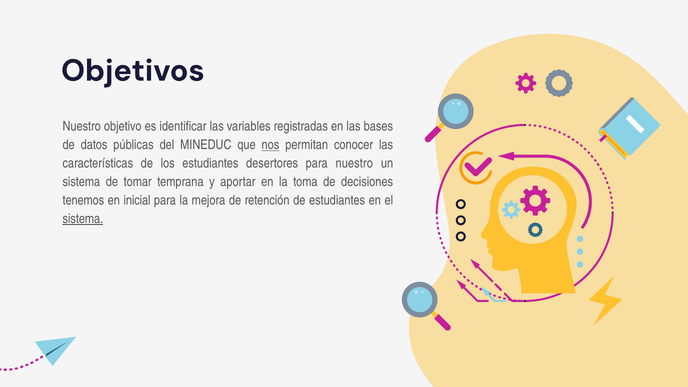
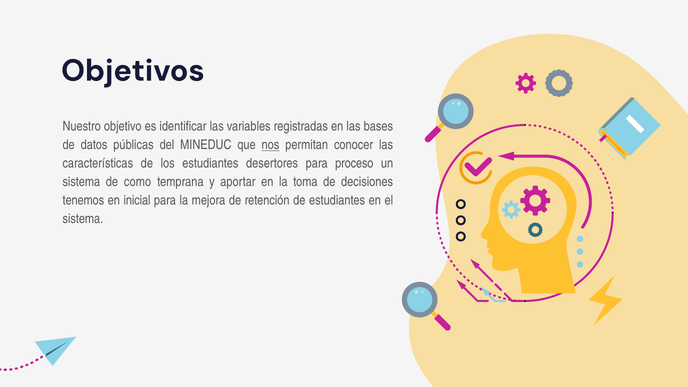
para nuestro: nuestro -> proceso (354, 163)
tomar: tomar -> como (138, 182)
sistema underline: present -> none (83, 219)
